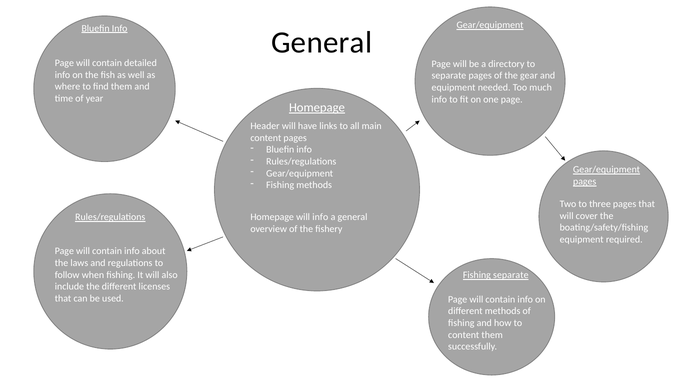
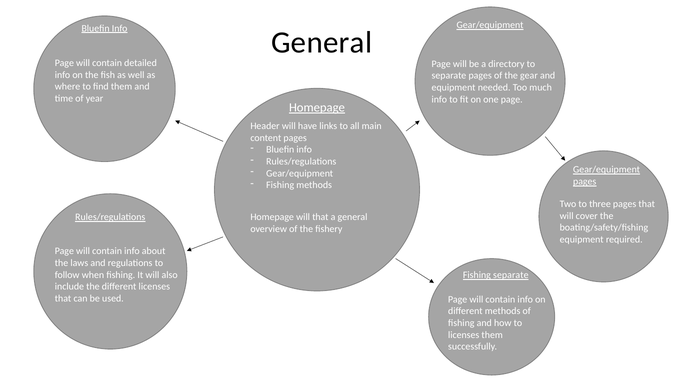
will info: info -> that (320, 217)
content: content -> licenses (464, 335)
